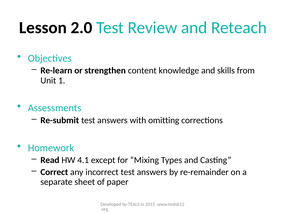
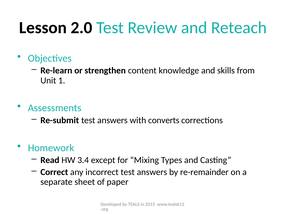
omitting: omitting -> converts (164, 121)
4.1: 4.1 -> 3.4 (83, 161)
